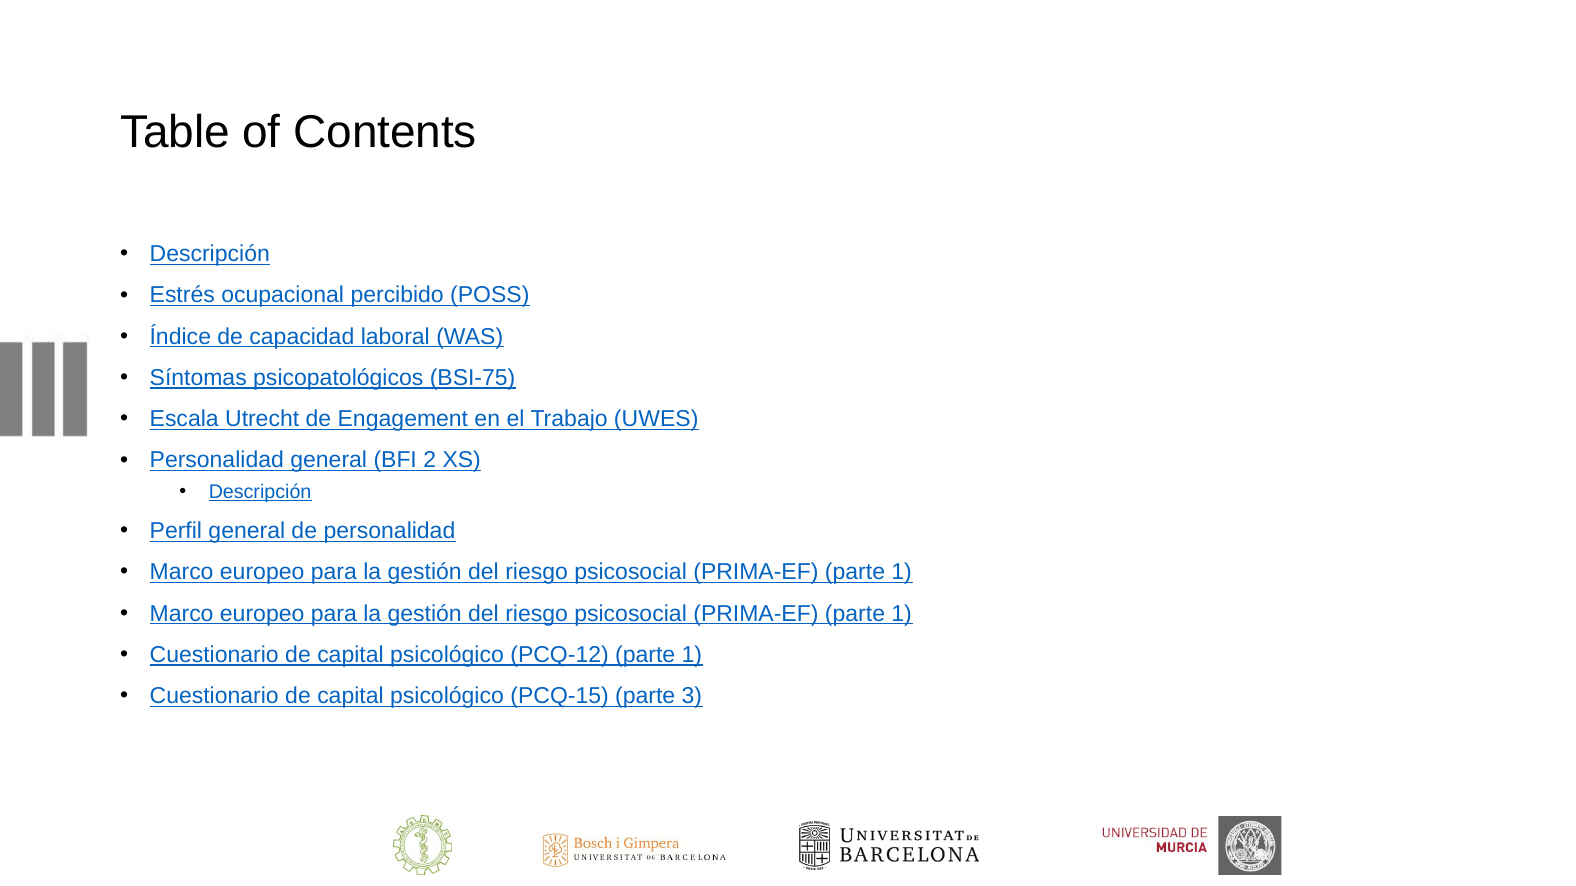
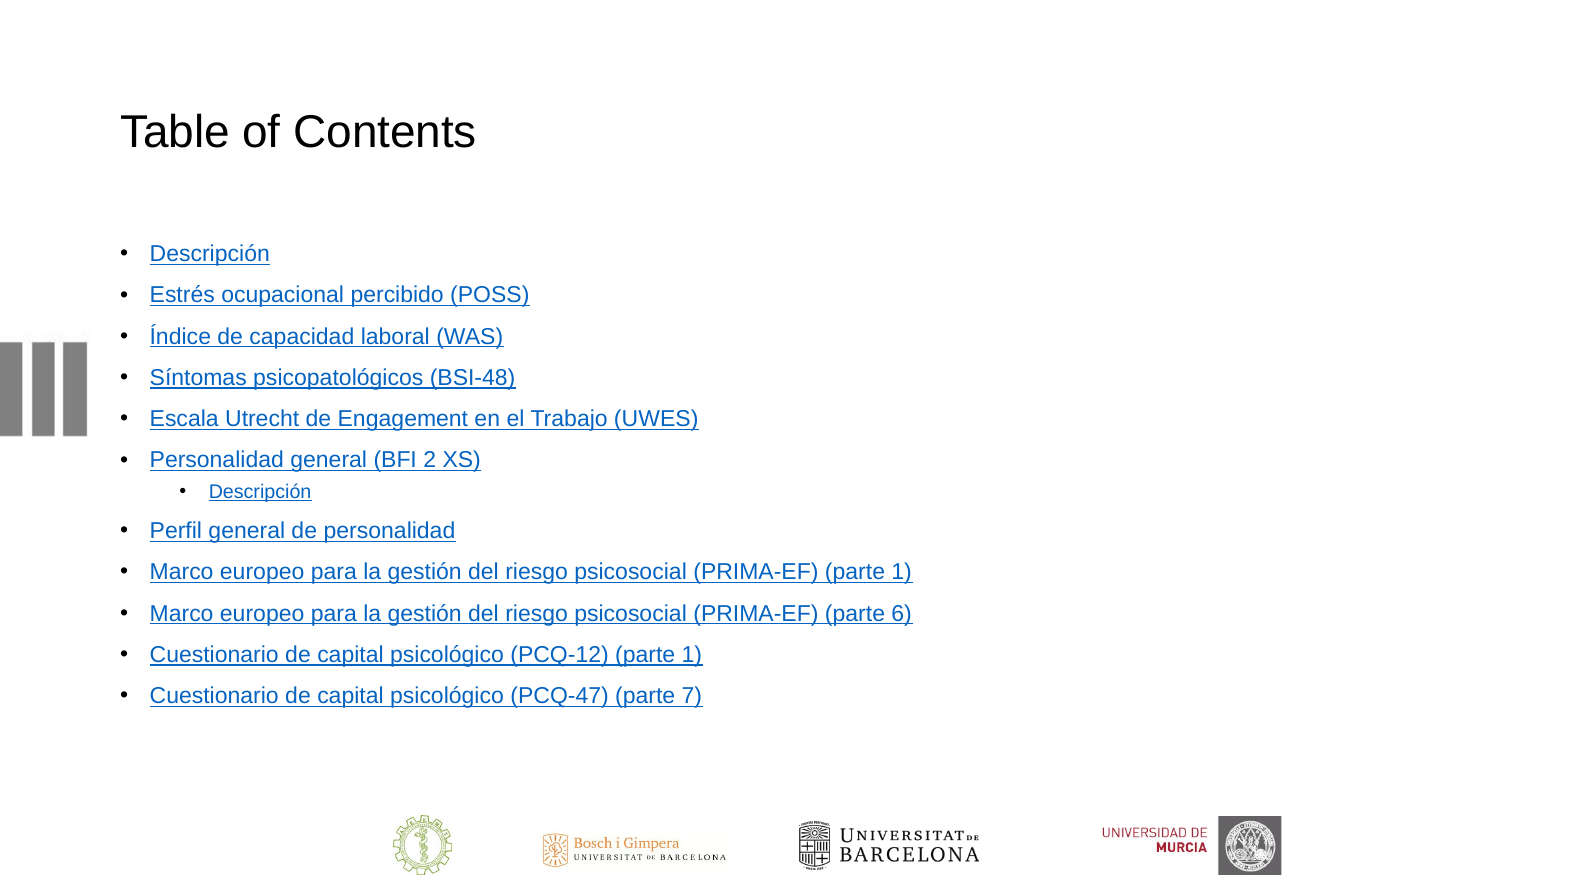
BSI-75: BSI-75 -> BSI-48 (473, 378)
1: 1 -> 6 (902, 614)
PCQ-15: PCQ-15 -> PCQ-47 (560, 696)
3: 3 -> 7 (692, 696)
